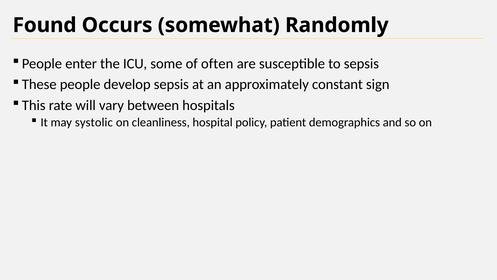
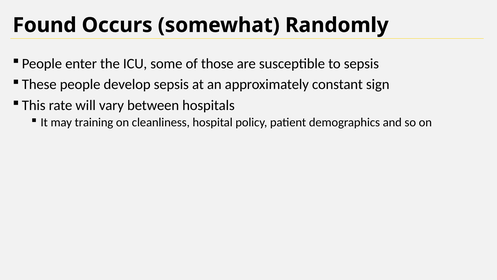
often: often -> those (217, 64)
systolic: systolic -> training (94, 122)
